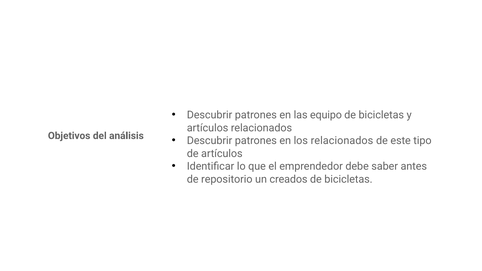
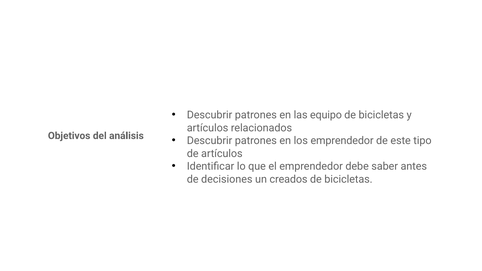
los relacionados: relacionados -> emprendedor (342, 141)
repositorio: repositorio -> decisiones (227, 179)
